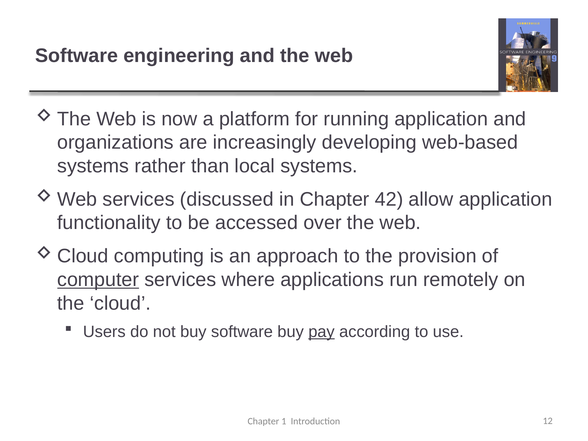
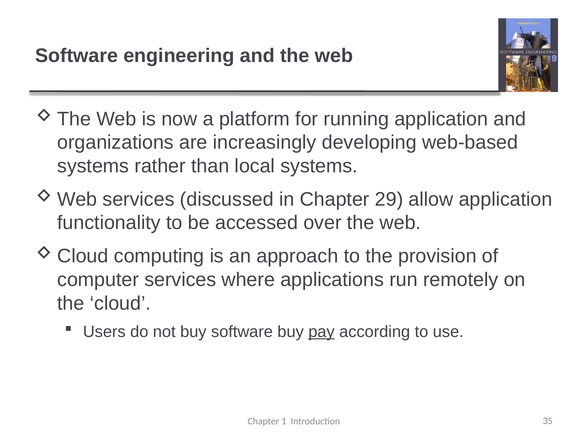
42: 42 -> 29 (389, 199)
computer underline: present -> none (98, 280)
12: 12 -> 35 (548, 421)
